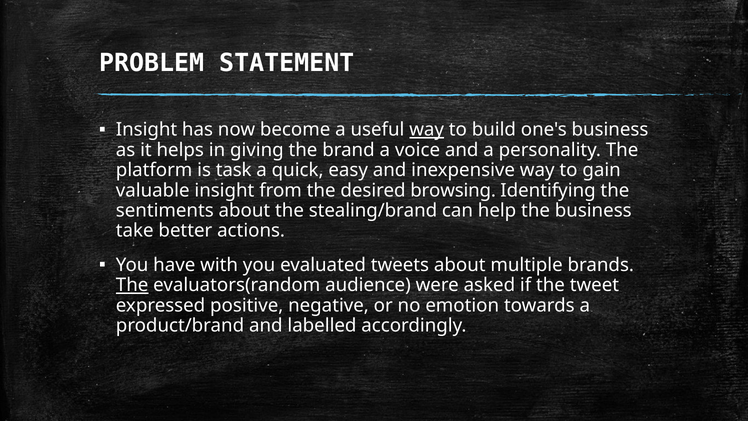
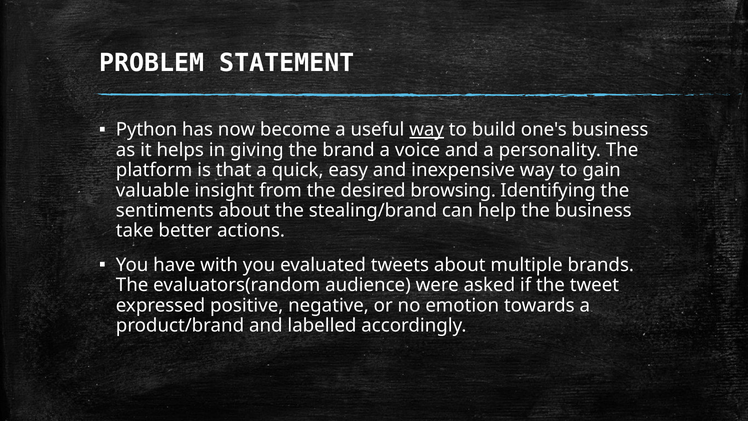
Insight: Insight -> Python (147, 130)
task: task -> that (234, 170)
The underline: present -> none (132, 285)
